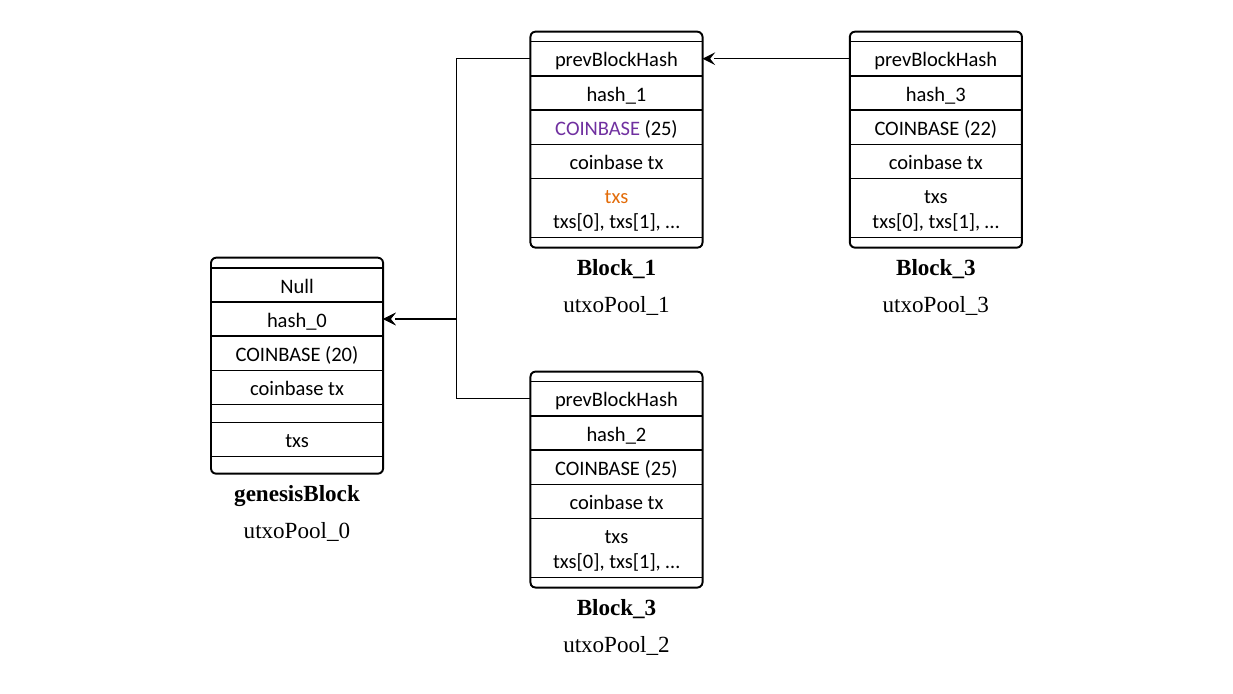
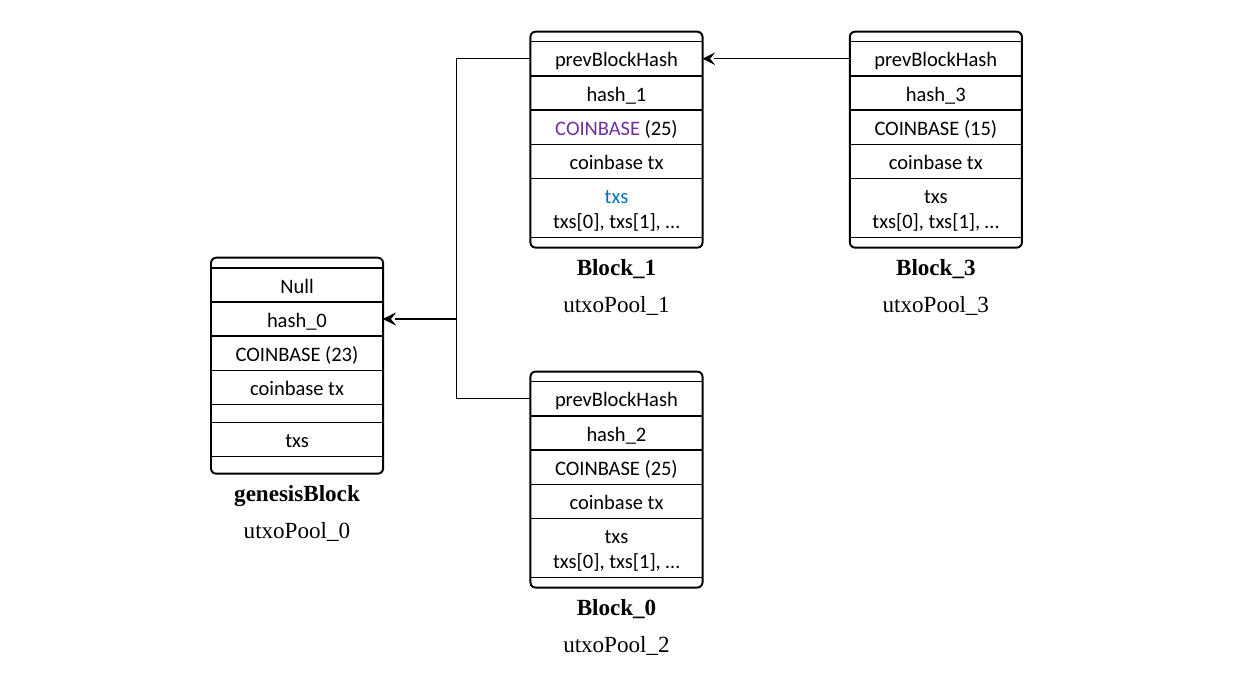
22: 22 -> 15 (981, 129)
txs colour: orange -> blue (617, 197)
20: 20 -> 23 (342, 355)
Block_3: Block_3 -> Block_0 (617, 607)
